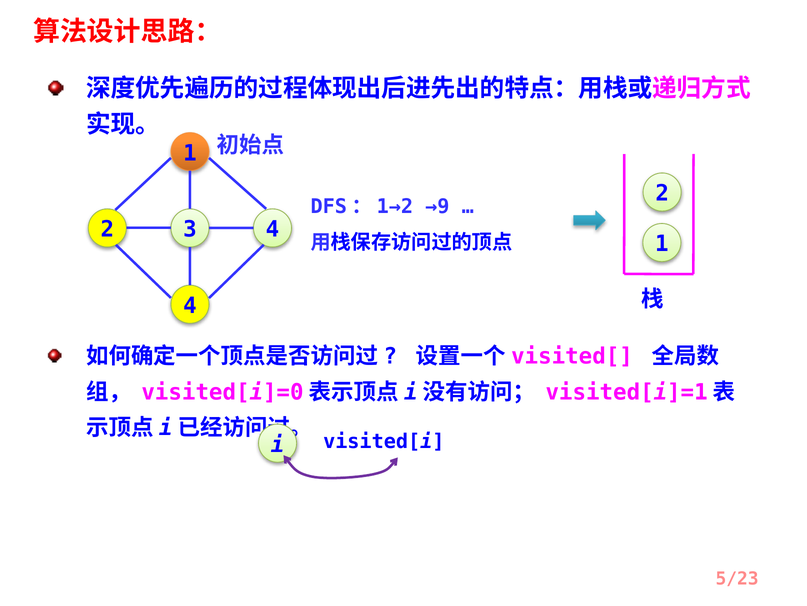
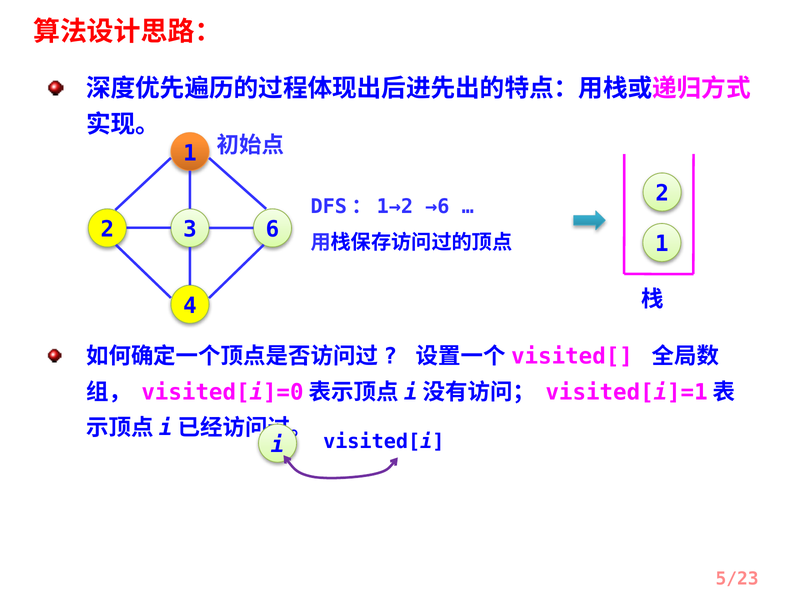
→9: →9 -> →6 (437, 206)
2 4: 4 -> 6 (272, 229)
